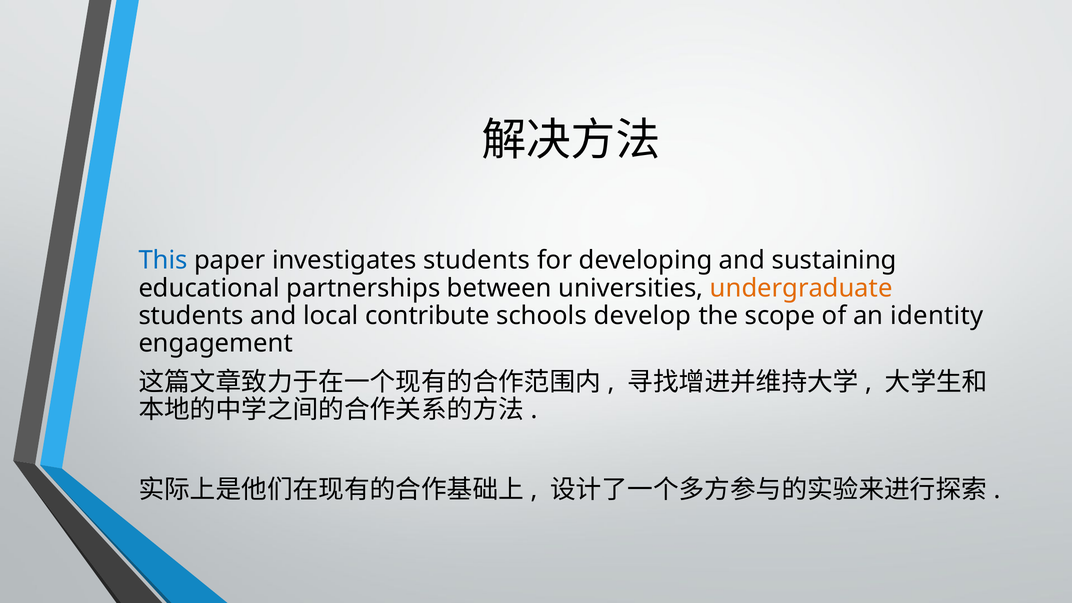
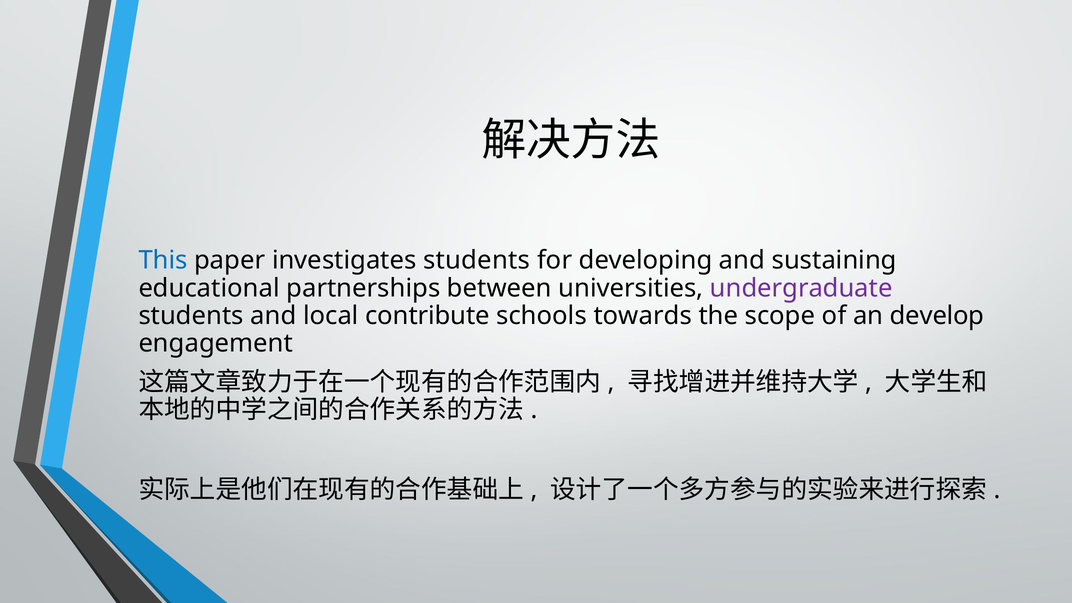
undergraduate colour: orange -> purple (801, 288)
develop: develop -> towards (643, 316)
identity: identity -> develop (937, 316)
